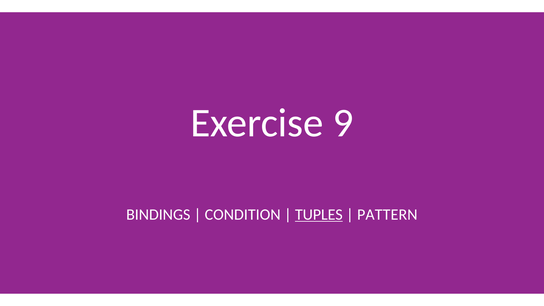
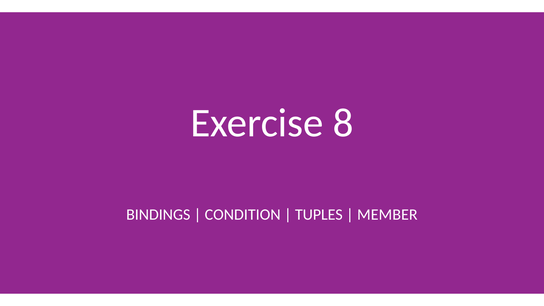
9: 9 -> 8 (343, 123)
TUPLES underline: present -> none (319, 215)
PATTERN: PATTERN -> MEMBER (387, 215)
